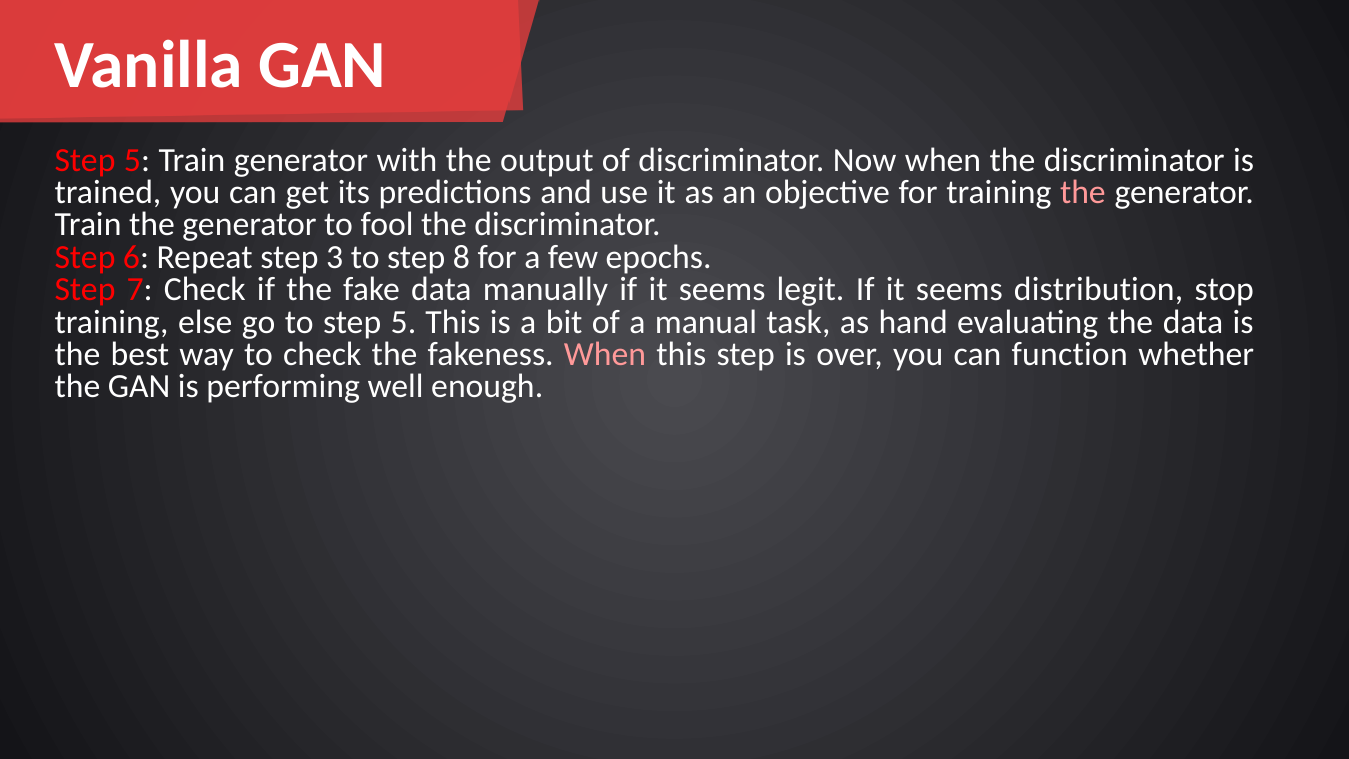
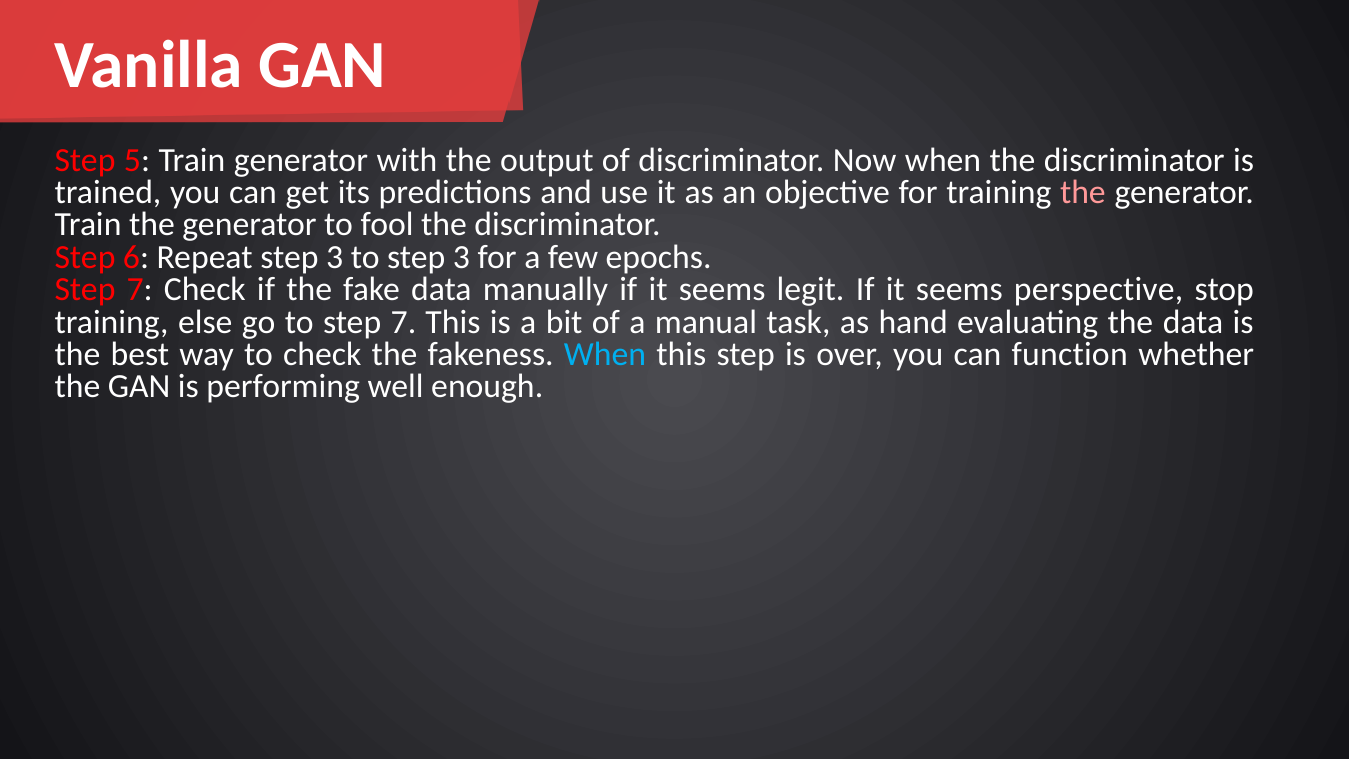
to step 8: 8 -> 3 (462, 257)
distribution: distribution -> perspective (1099, 290)
to step 5: 5 -> 7 (403, 322)
When colour: pink -> light blue (605, 354)
